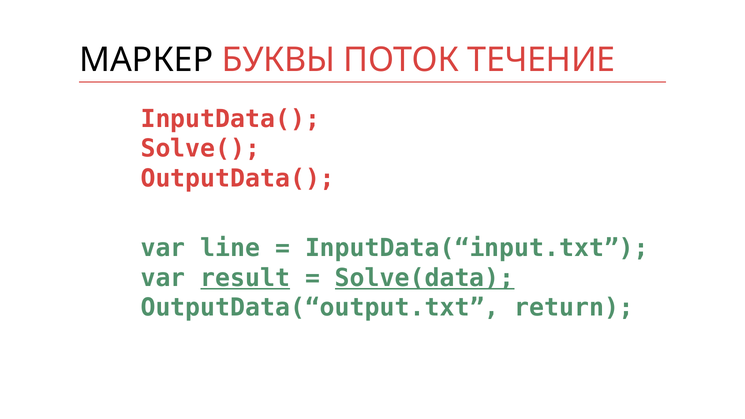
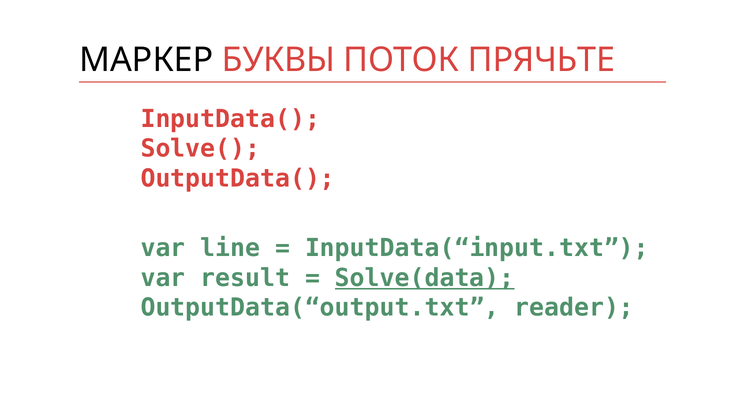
ТЕЧЕНИЕ: ТЕЧЕНИЕ -> ПРЯЧЬТЕ (541, 60)
result underline: present -> none (245, 278)
return: return -> reader (574, 308)
